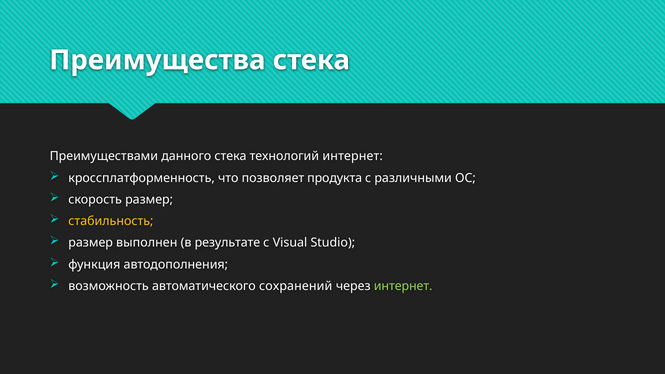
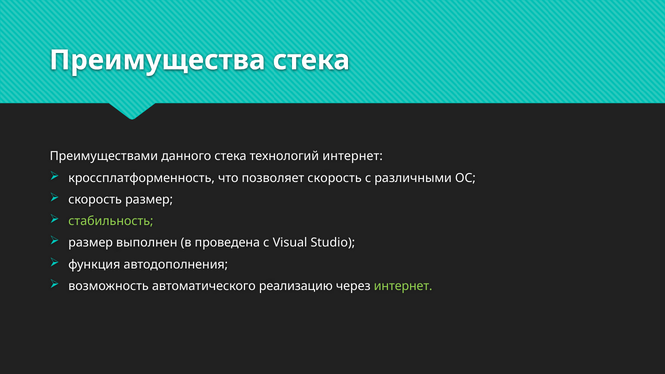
позволяет продукта: продукта -> скорость (335, 178)
стабильность colour: yellow -> light green (111, 221)
результате: результате -> проведена (227, 243)
сохранений: сохранений -> реализацию (296, 286)
